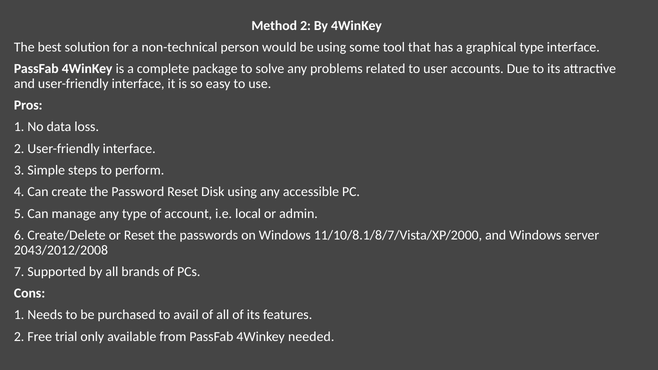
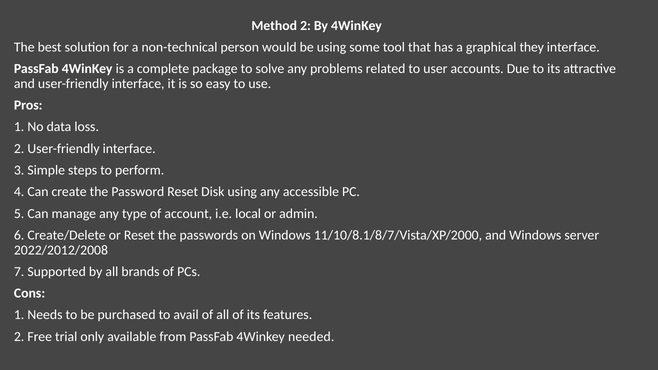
graphical type: type -> they (532, 47)
2043/2012/2008: 2043/2012/2008 -> 2022/2012/2008 (61, 250)
